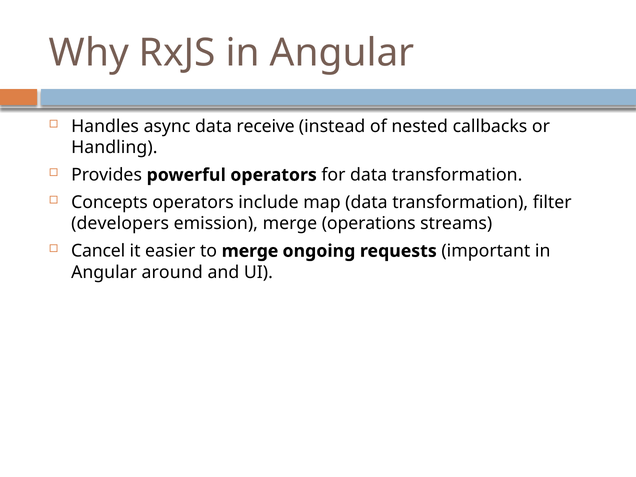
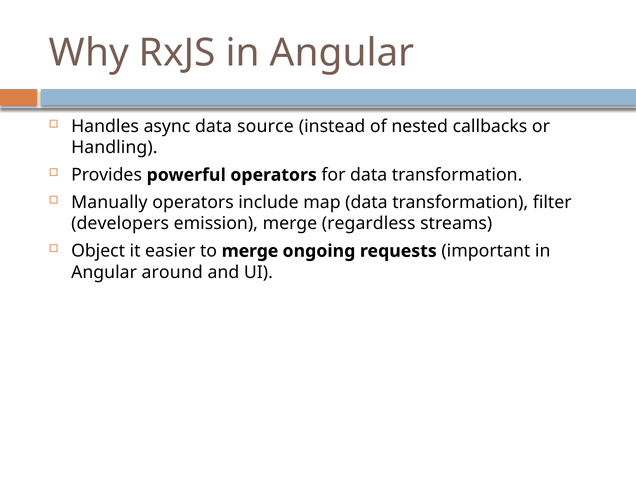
receive: receive -> source (265, 126)
Concepts: Concepts -> Manually (109, 202)
operations: operations -> regardless (369, 224)
Cancel: Cancel -> Object (98, 251)
